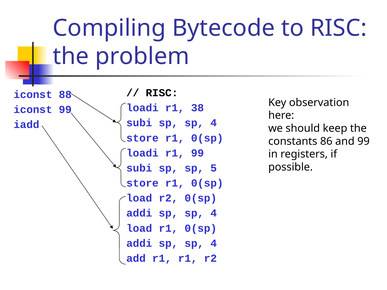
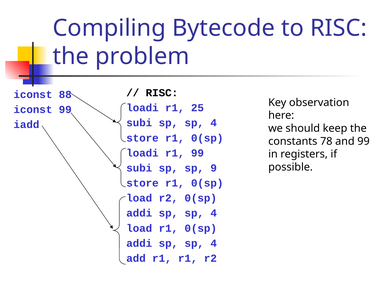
38: 38 -> 25 (197, 108)
86: 86 -> 78 (326, 141)
5: 5 -> 9 (214, 168)
